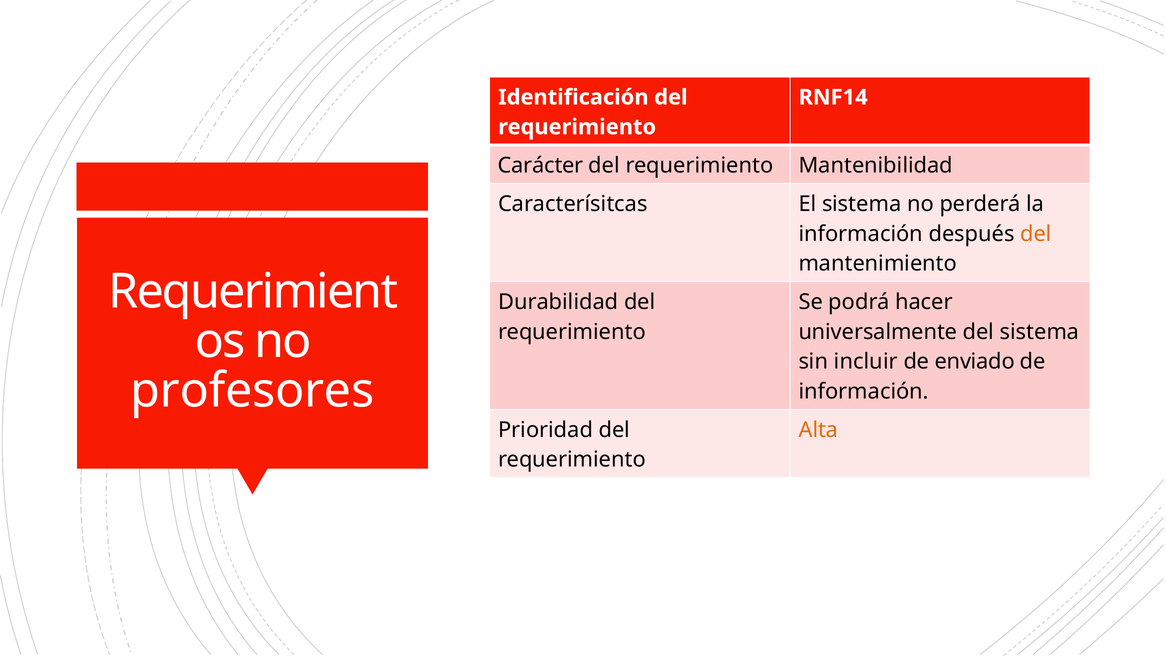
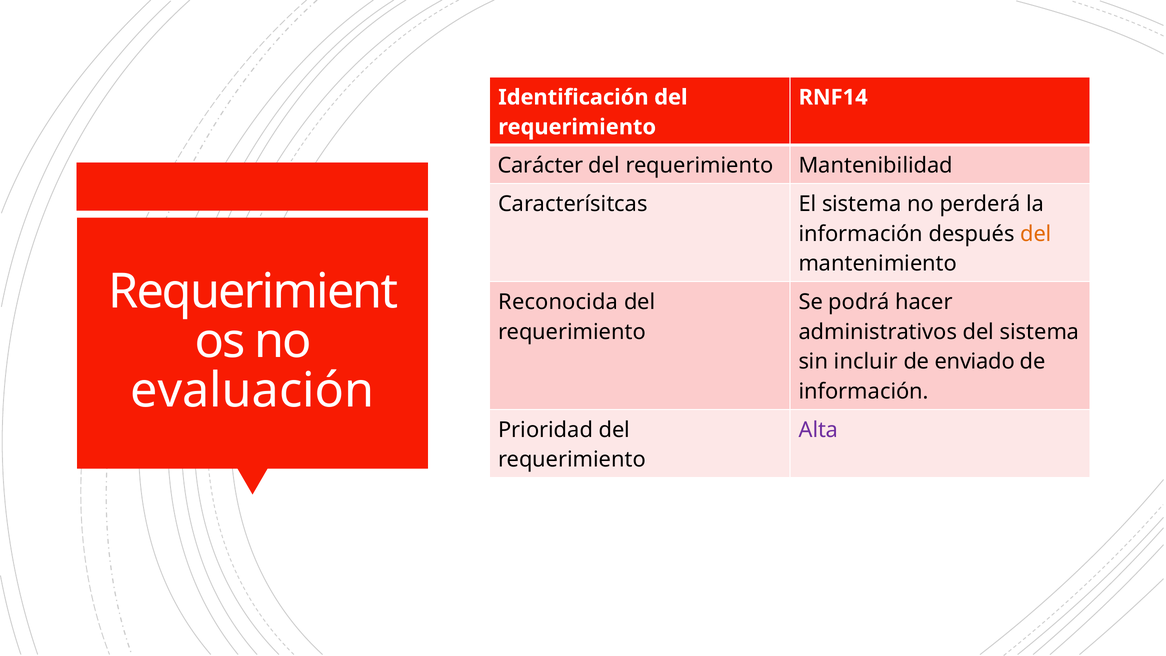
Durabilidad: Durabilidad -> Reconocida (558, 302)
universalmente: universalmente -> administrativos (878, 332)
profesores: profesores -> evaluación (252, 391)
Alta colour: orange -> purple (818, 430)
